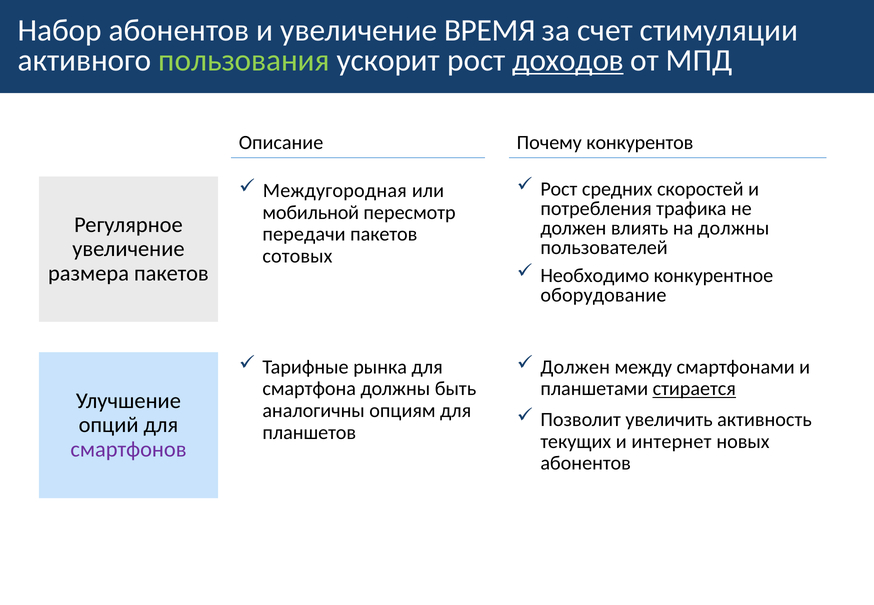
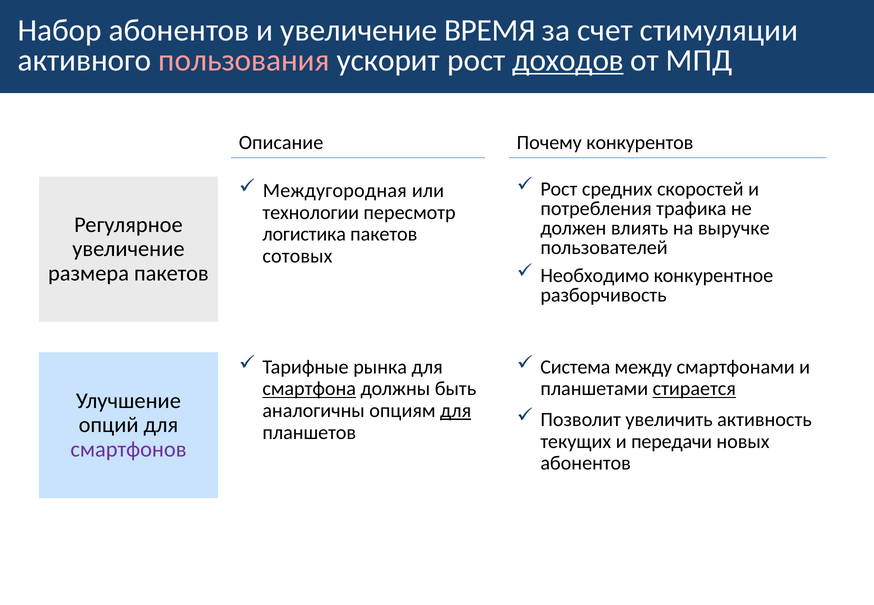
пользования colour: light green -> pink (244, 60)
мобильной: мобильной -> технологии (311, 213)
на должны: должны -> выручке (734, 228)
передачи: передачи -> логистика (304, 234)
оборудование: оборудование -> разборчивость (604, 295)
Должен: Должен -> Система (575, 367)
смартфона underline: none -> present (309, 389)
для underline: none -> present (456, 411)
интернет: интернет -> передачи (672, 442)
